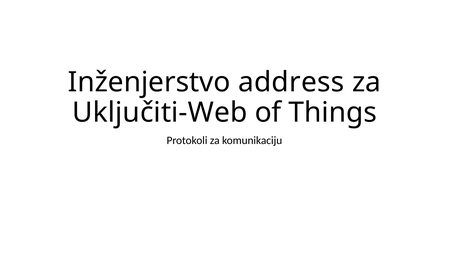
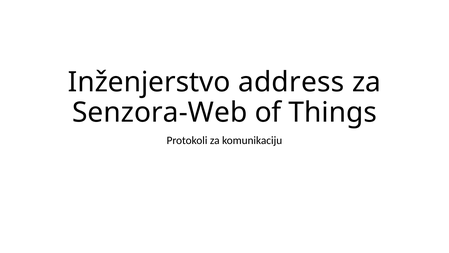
Uključiti-Web: Uključiti-Web -> Senzora-Web (160, 112)
